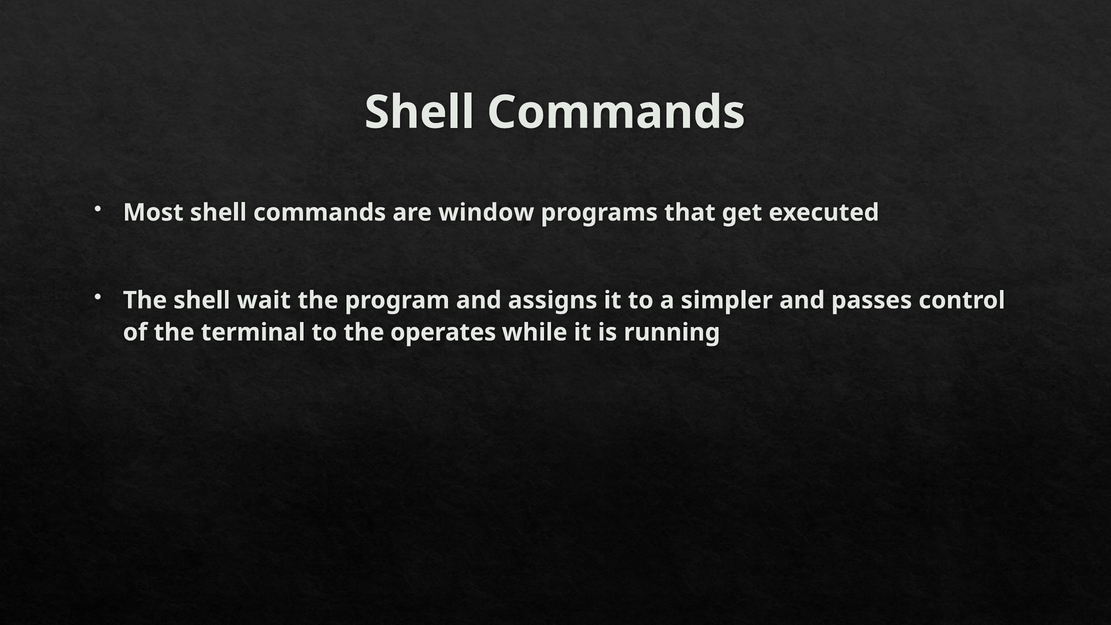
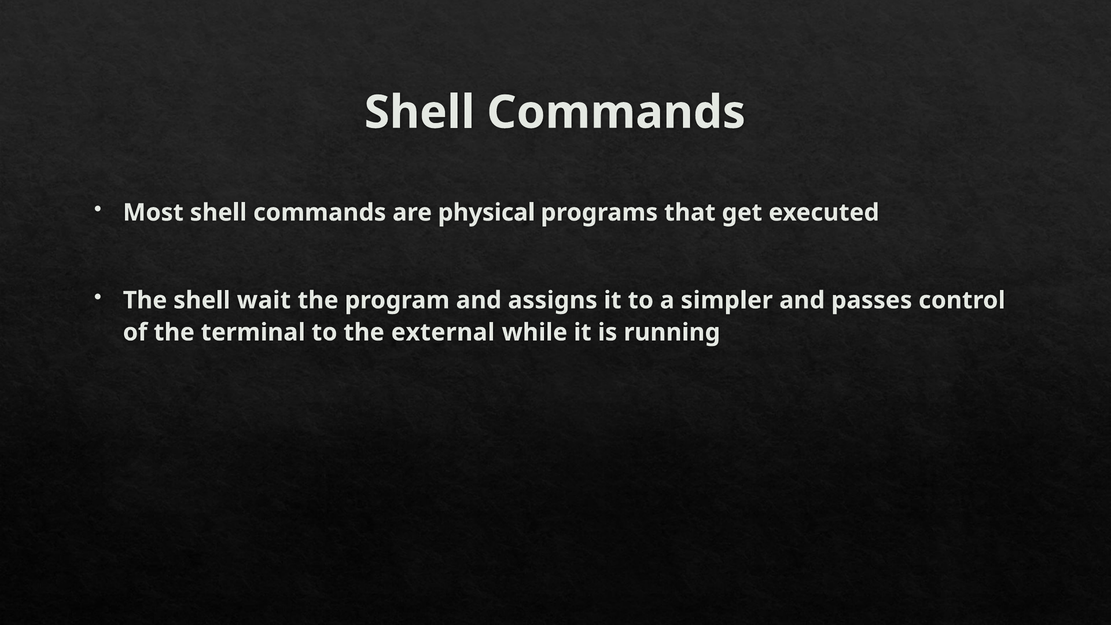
window: window -> physical (486, 213)
operates: operates -> external (443, 332)
